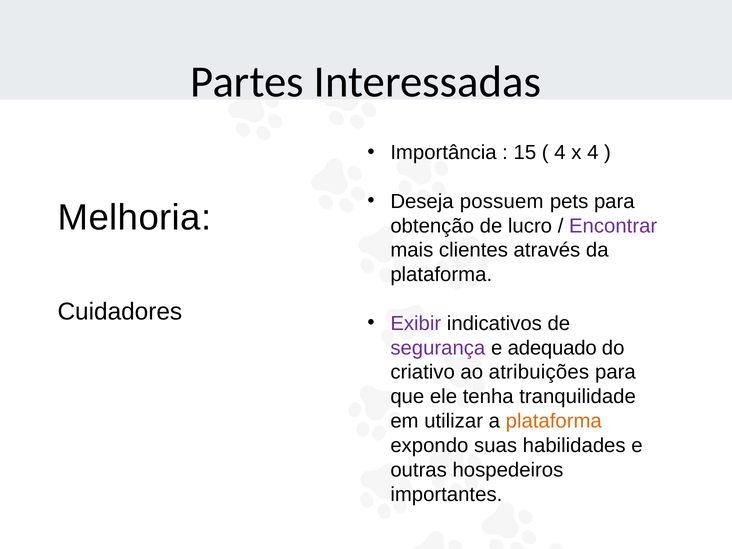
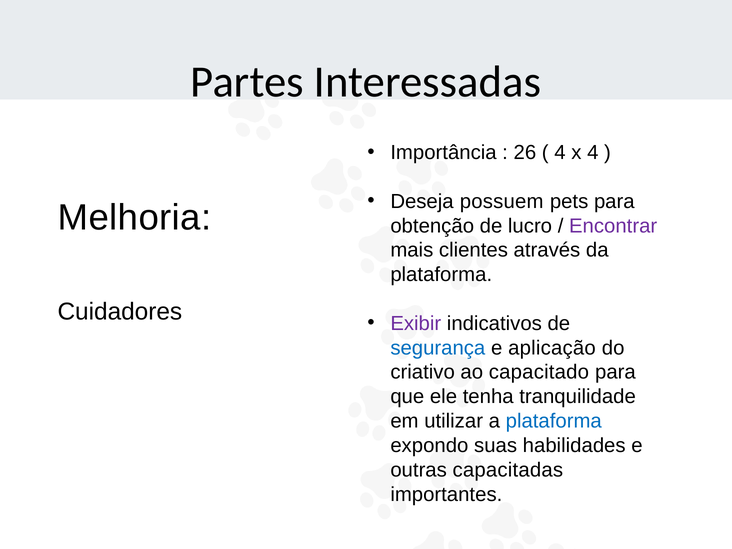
15: 15 -> 26 (525, 153)
segurança colour: purple -> blue (438, 348)
adequado: adequado -> aplicação (552, 348)
atribuições: atribuições -> capacitado (539, 372)
plataforma colour: orange -> blue (554, 421)
hospedeiros: hospedeiros -> capacitadas (508, 470)
